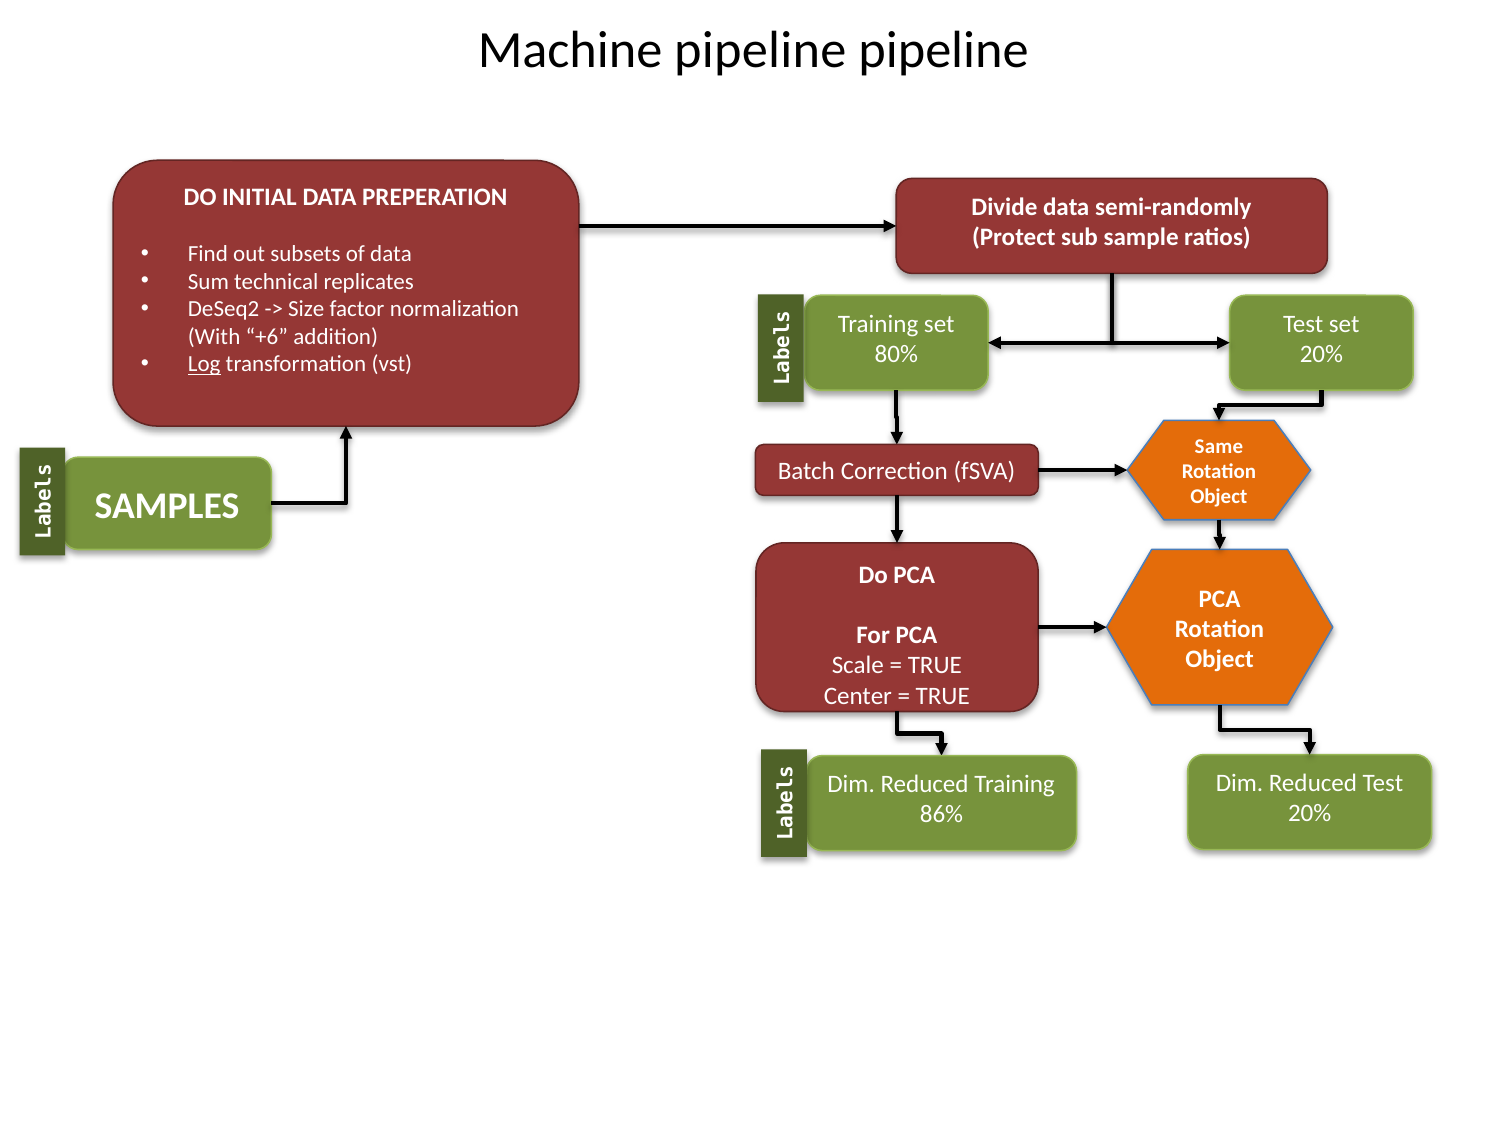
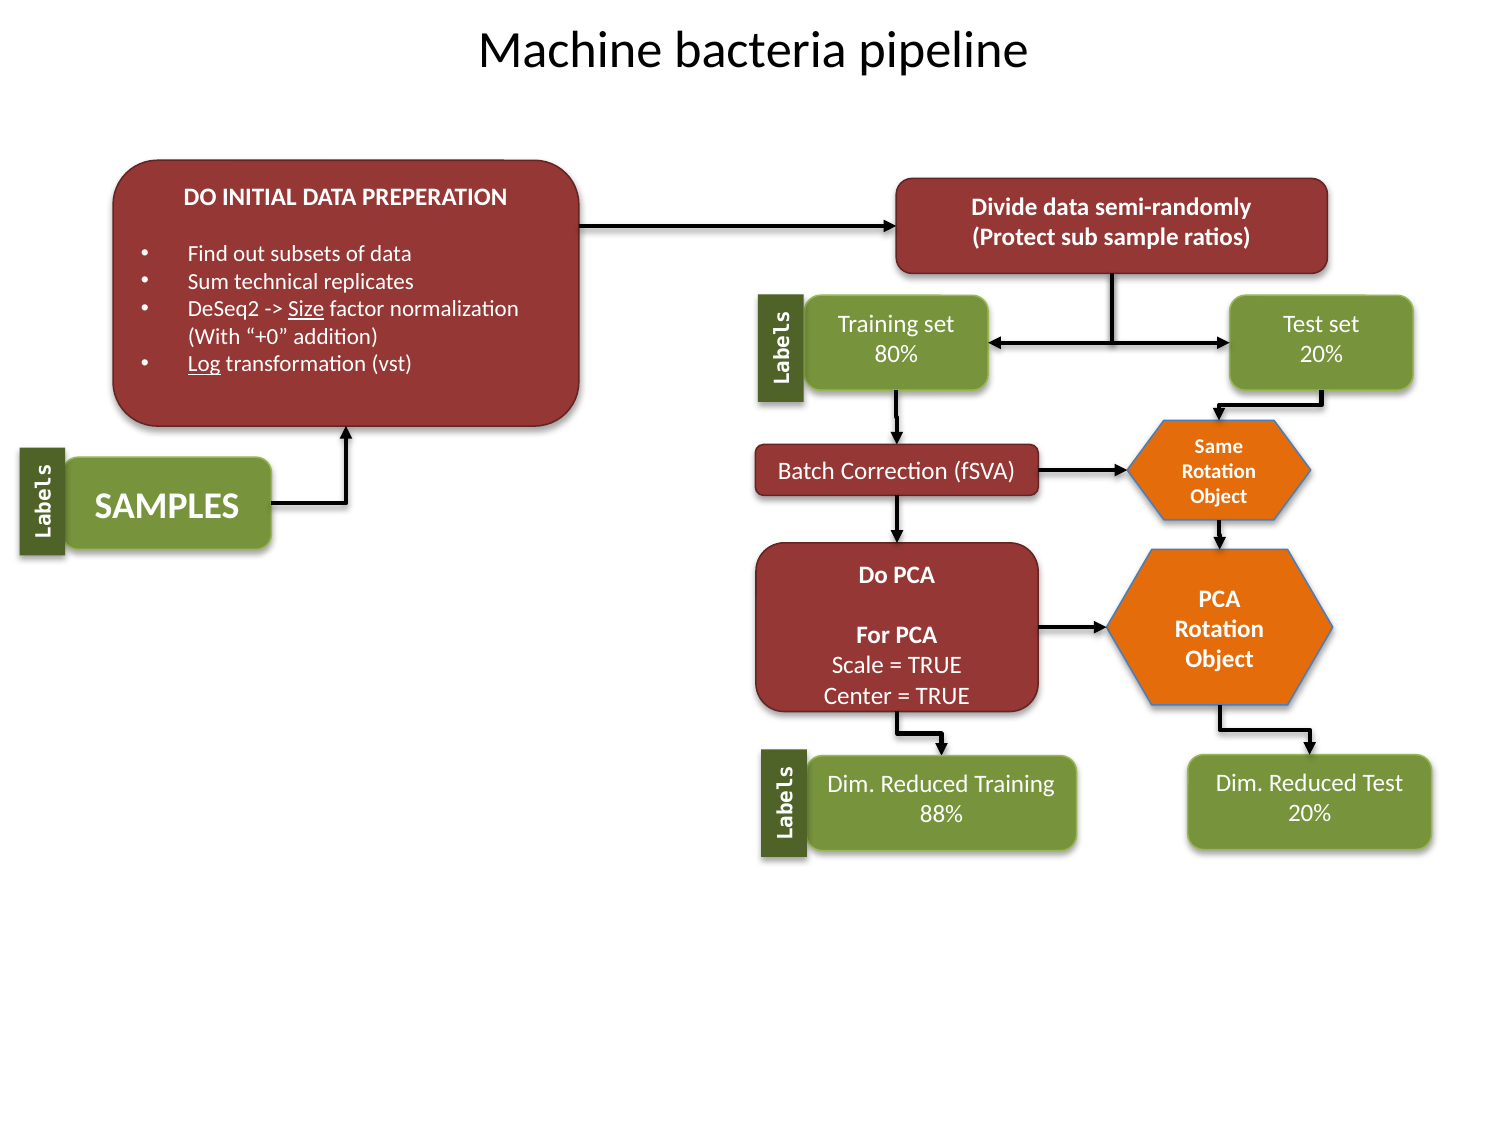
Machine pipeline: pipeline -> bacteria (760, 50)
Size underline: none -> present (306, 309)
+6: +6 -> +0 (267, 337)
86%: 86% -> 88% (942, 815)
